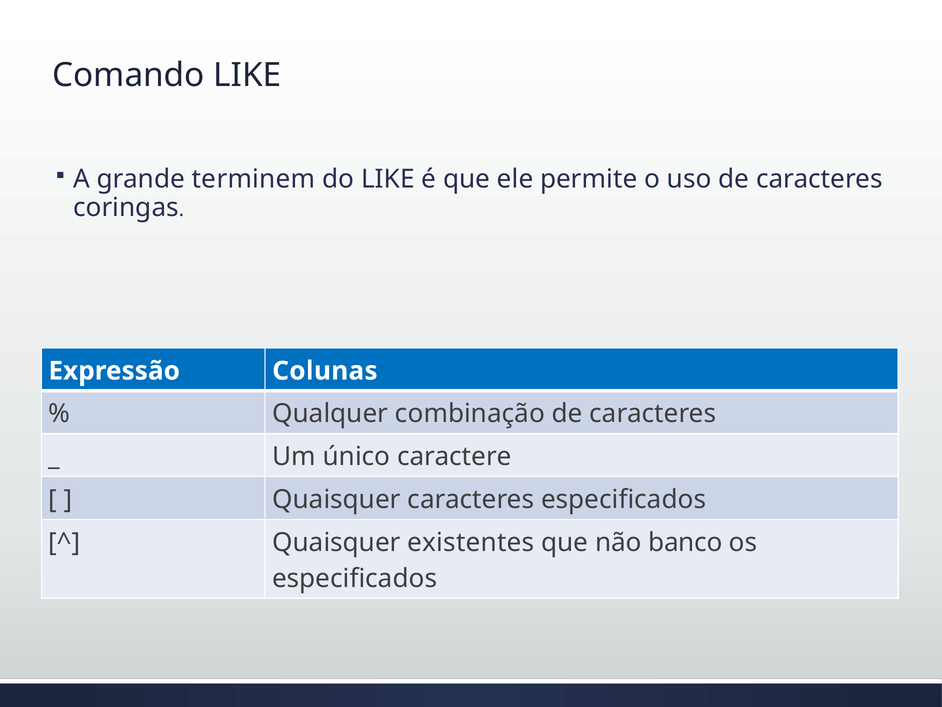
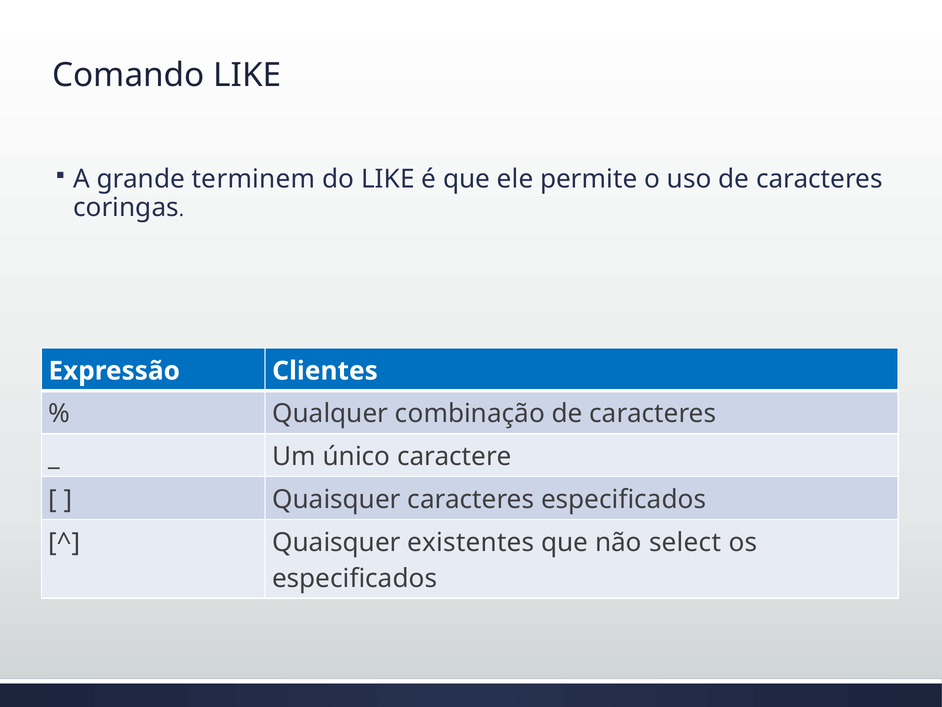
Colunas: Colunas -> Clientes (325, 371)
banco: banco -> select (685, 542)
